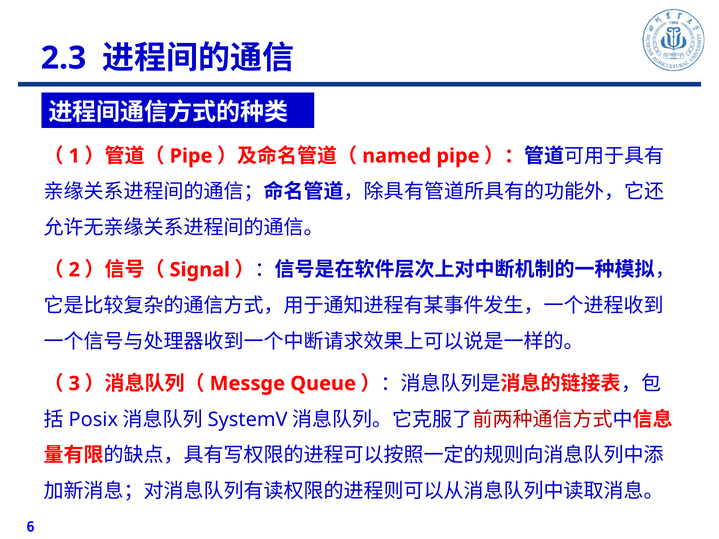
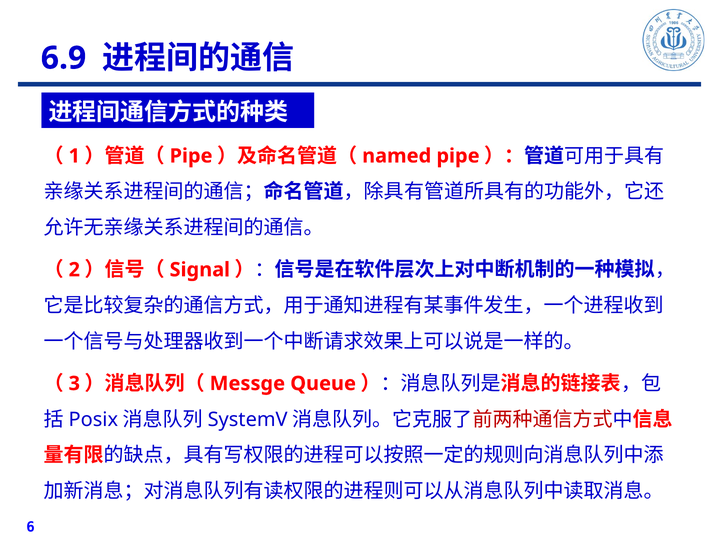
2.3: 2.3 -> 6.9 (64, 58)
